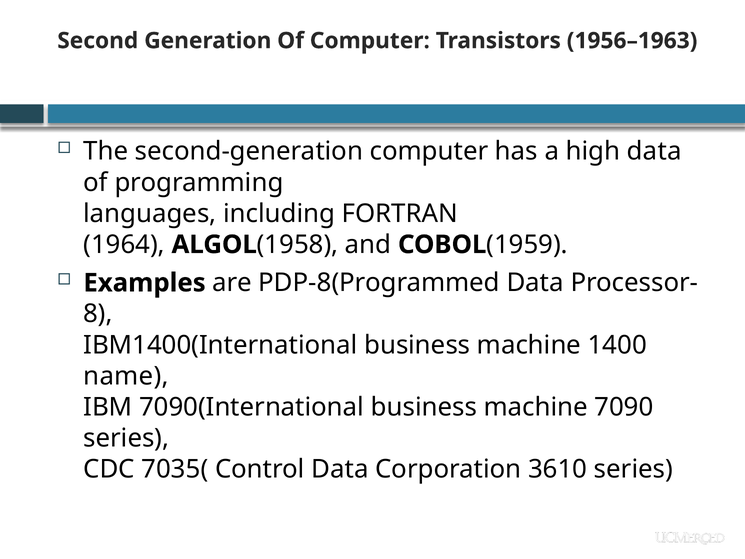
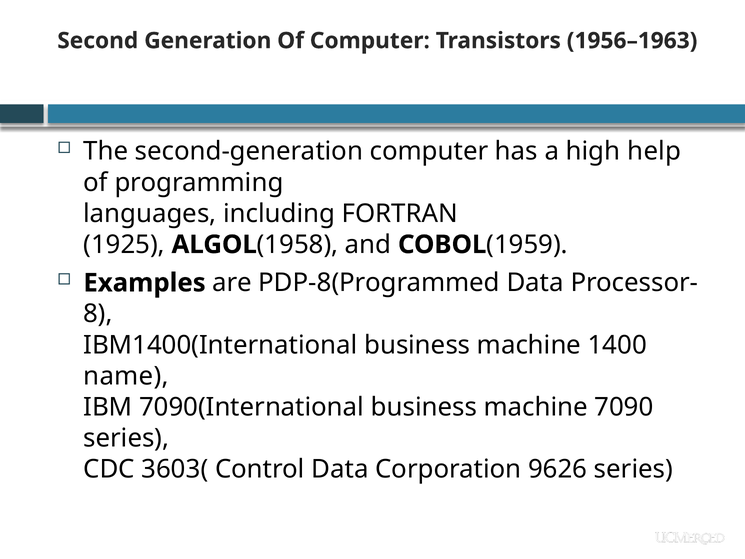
high data: data -> help (654, 151)
1964: 1964 -> 1925 (124, 244)
7035(: 7035( -> 3603( (175, 469)
3610: 3610 -> 9626 (558, 469)
